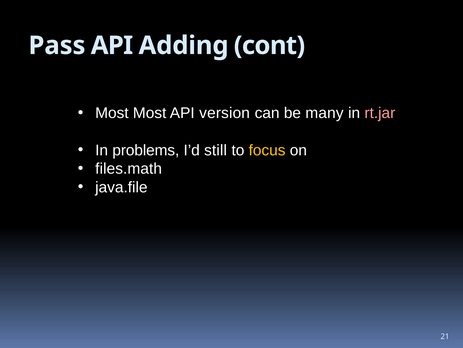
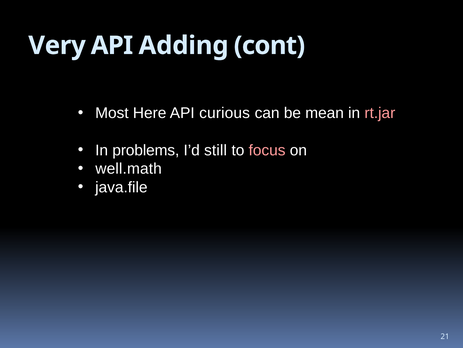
Pass: Pass -> Very (57, 45)
Most Most: Most -> Here (150, 113)
version: version -> curious (225, 113)
many: many -> mean (325, 113)
focus colour: yellow -> pink (267, 150)
files.math: files.math -> well.math (129, 168)
